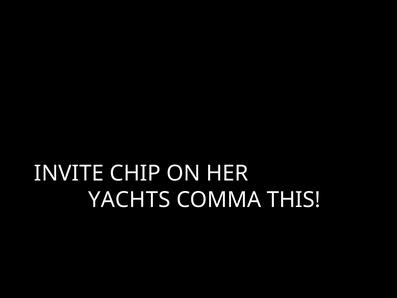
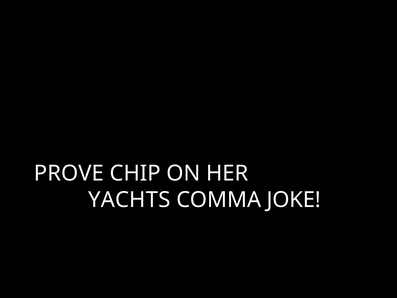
INVITE: INVITE -> PROVE (69, 173)
THIS: THIS -> JOKE (294, 200)
